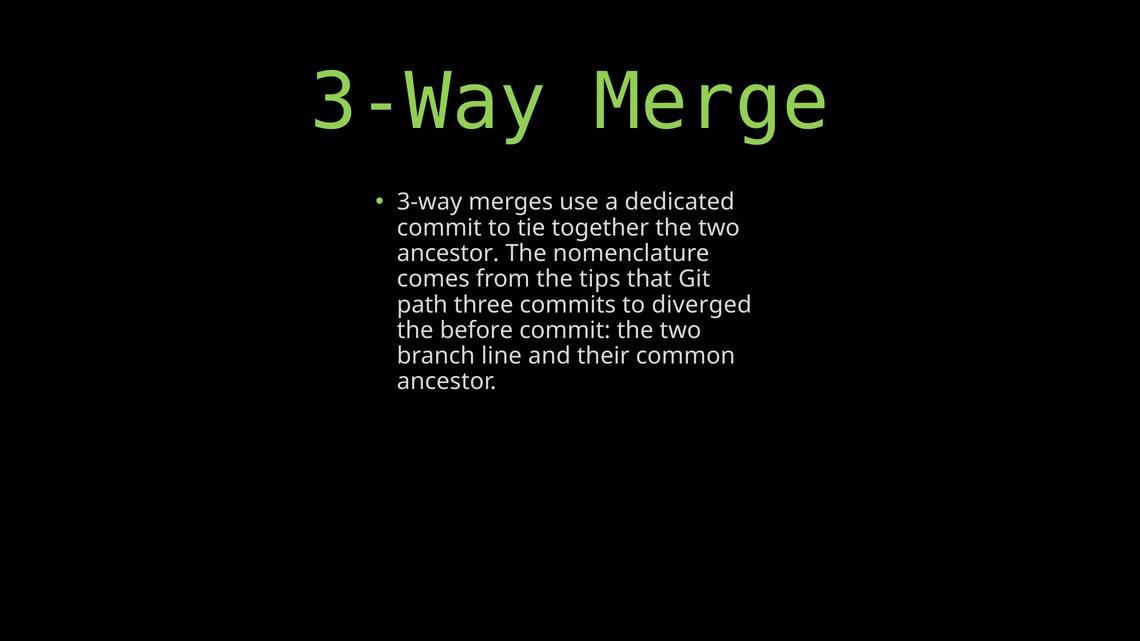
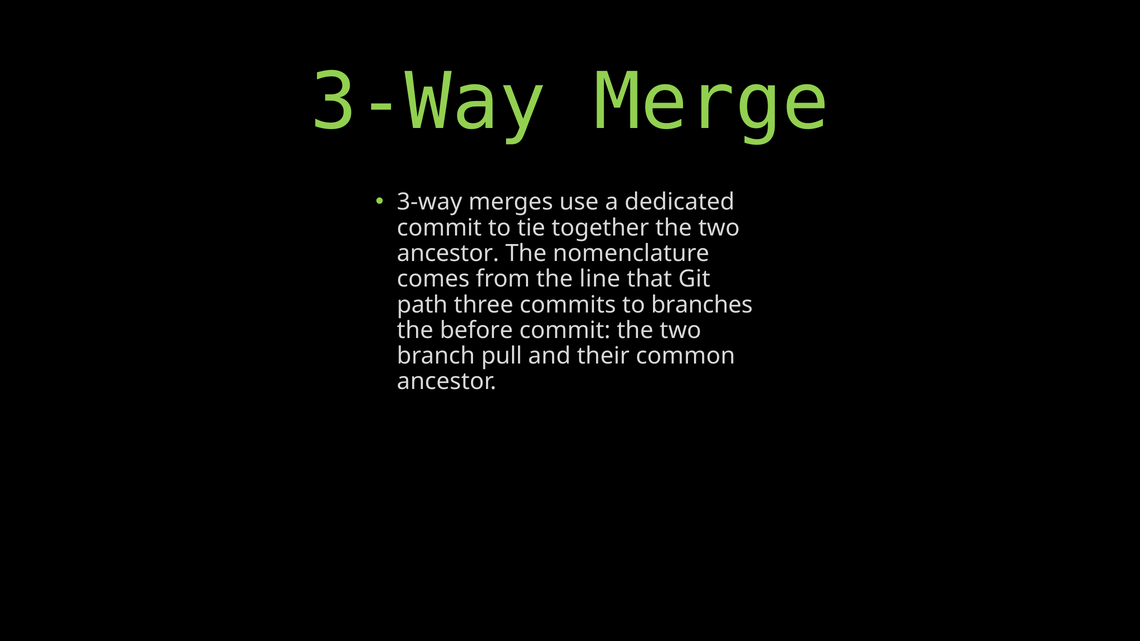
tips: tips -> line (600, 279)
diverged: diverged -> branches (702, 305)
line: line -> pull (502, 356)
